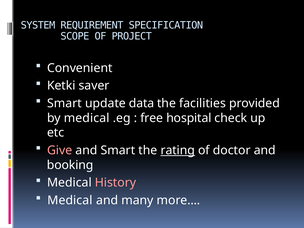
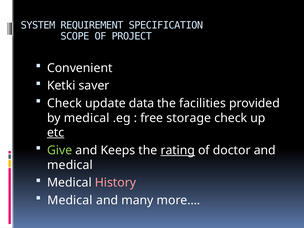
Smart: Smart -> Check (64, 103)
hospital: hospital -> storage (189, 118)
etc underline: none -> present (56, 133)
Give colour: pink -> light green (60, 150)
and Smart: Smart -> Keeps (118, 150)
booking: booking -> medical (70, 165)
